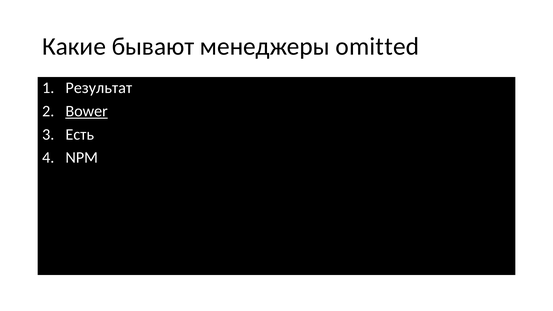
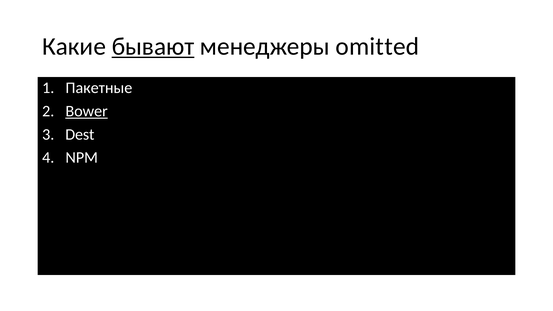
бывают underline: none -> present (153, 46)
Результат: Результат -> Пакетные (99, 88)
Есть: Есть -> Dest (80, 134)
